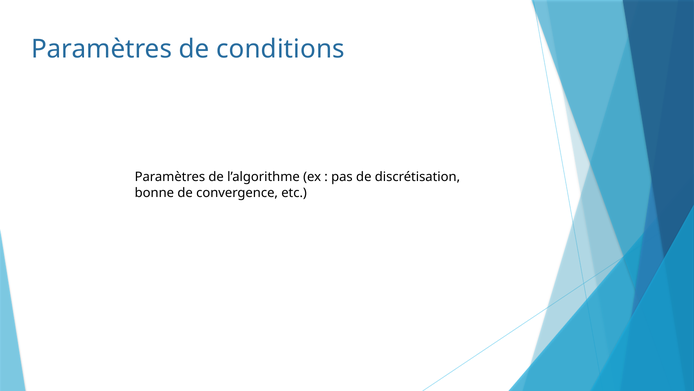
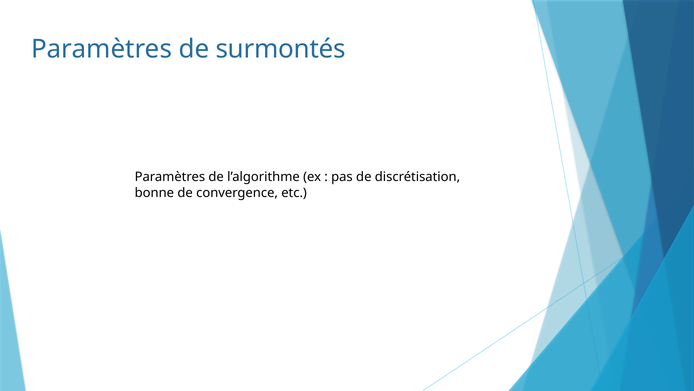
conditions: conditions -> surmontés (281, 49)
